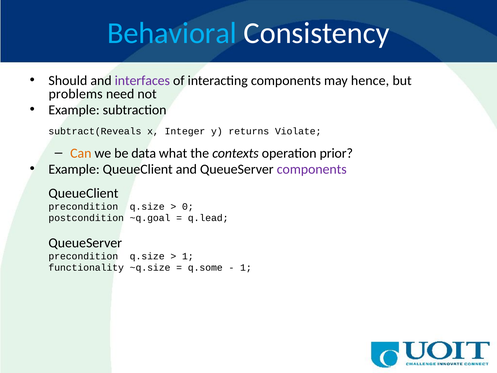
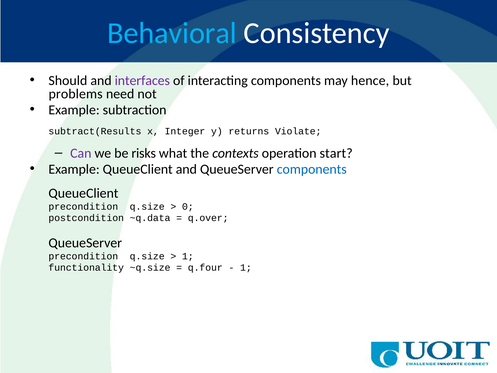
subtract(Reveals: subtract(Reveals -> subtract(Results (95, 131)
Can colour: orange -> purple (81, 153)
data: data -> risks (144, 153)
prior: prior -> start (336, 153)
components colour: purple -> blue (312, 169)
~q.goal: ~q.goal -> ~q.data (150, 218)
q.lead: q.lead -> q.over (208, 218)
q.some: q.some -> q.four (205, 267)
